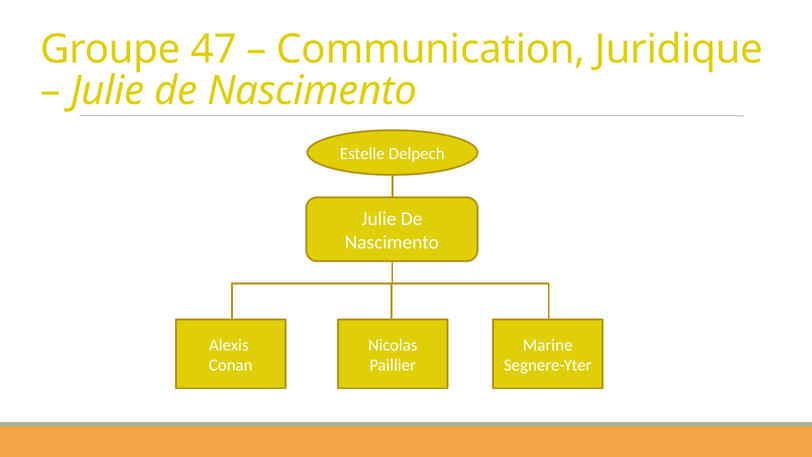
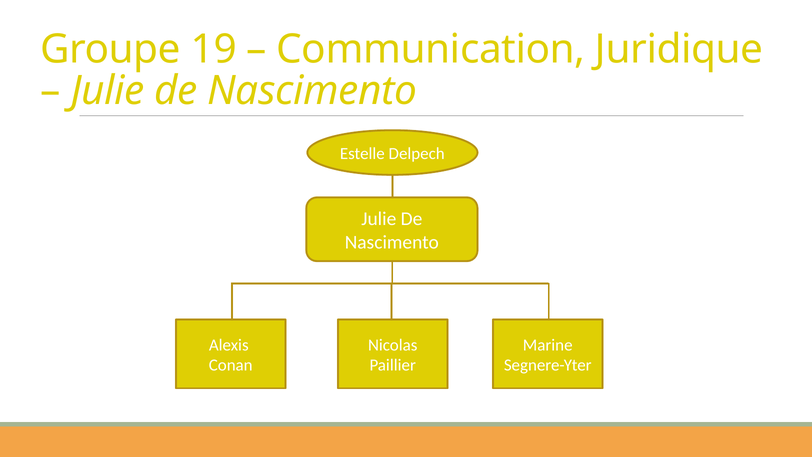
47: 47 -> 19 (214, 50)
